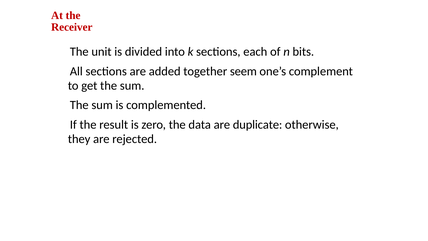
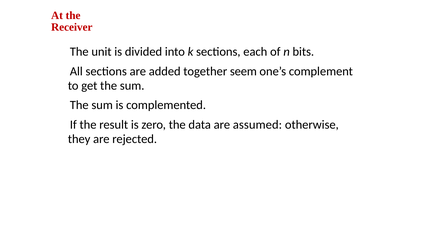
duplicate: duplicate -> assumed (257, 125)
